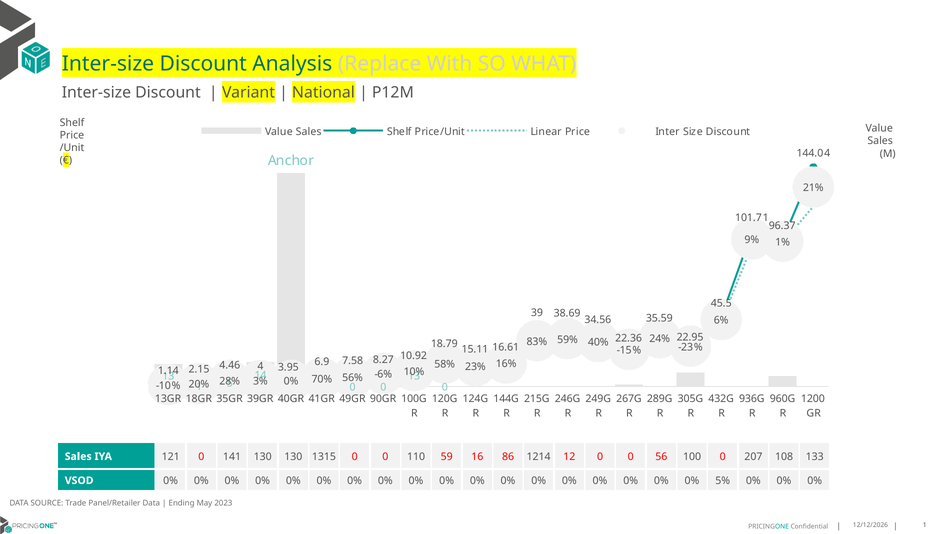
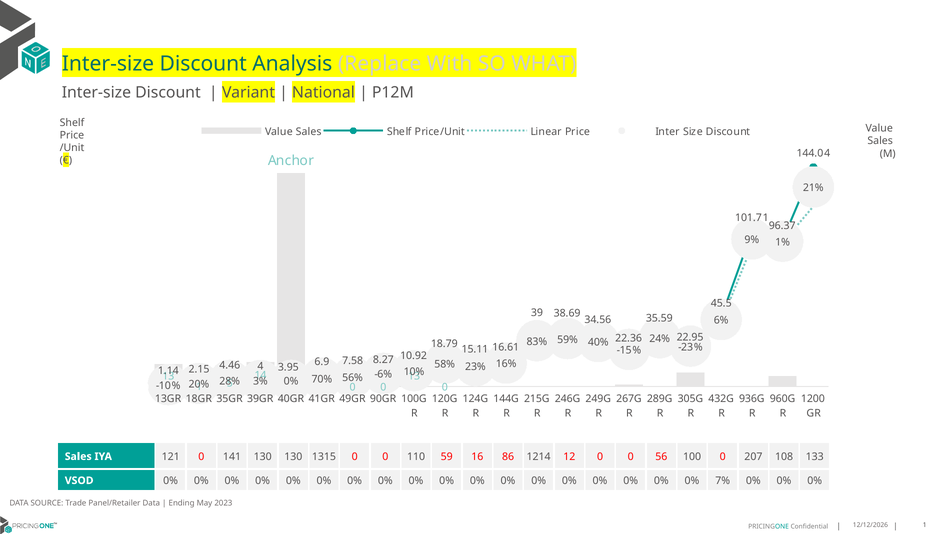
5%: 5% -> 7% (723, 481)
